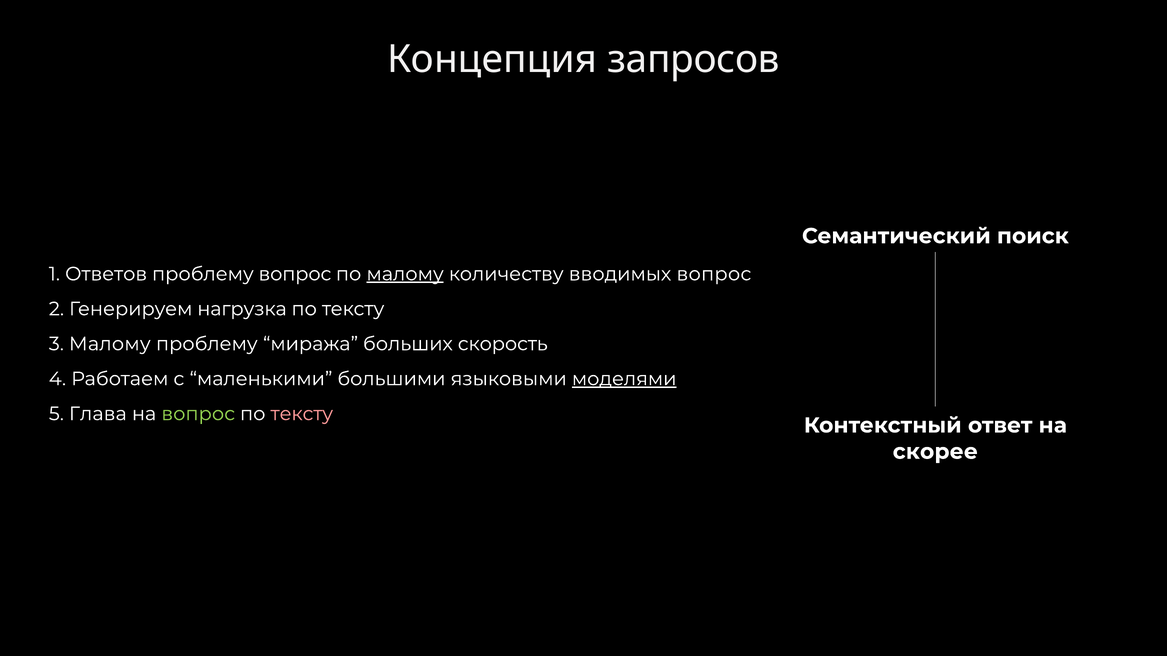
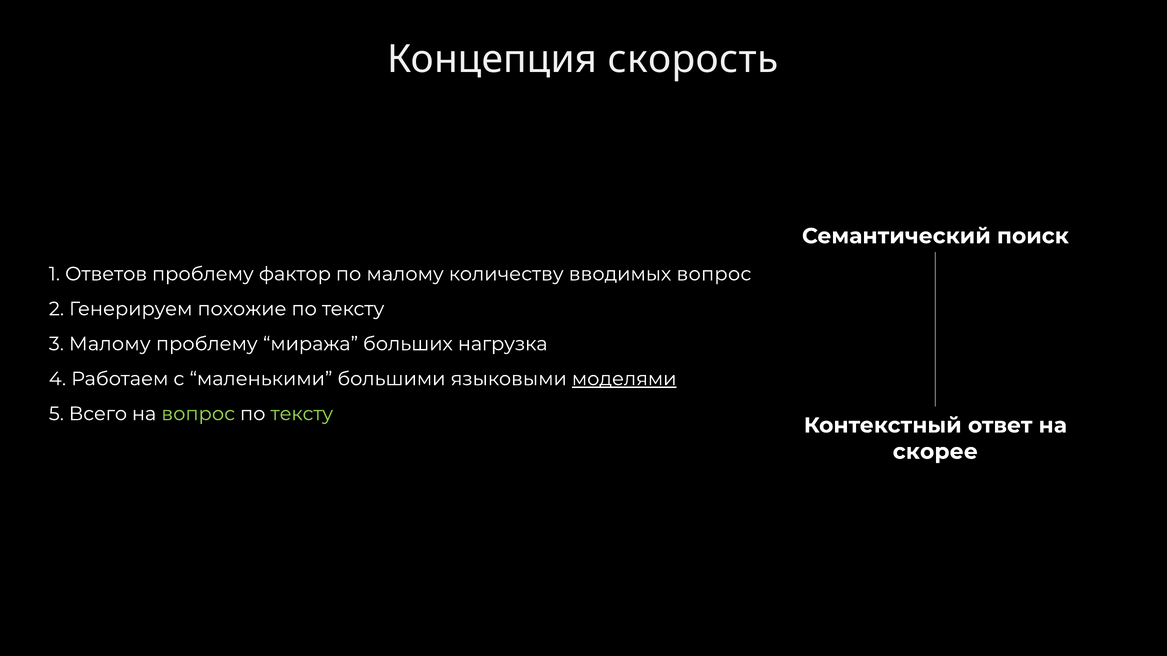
запросов: запросов -> скорость (693, 59)
проблему вопрос: вопрос -> фактор (295, 274)
малому underline: present -> none (405, 274)
нагрузка: нагрузка -> похожие (242, 309)
скорость: скорость -> нагрузка (503, 344)
Глава: Глава -> Всего (98, 414)
тексту colour: pink -> light green (302, 414)
